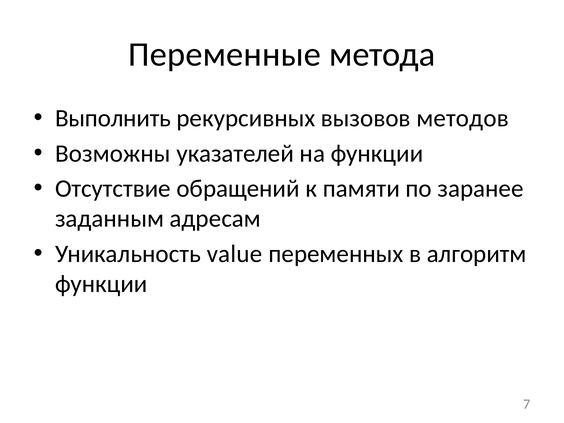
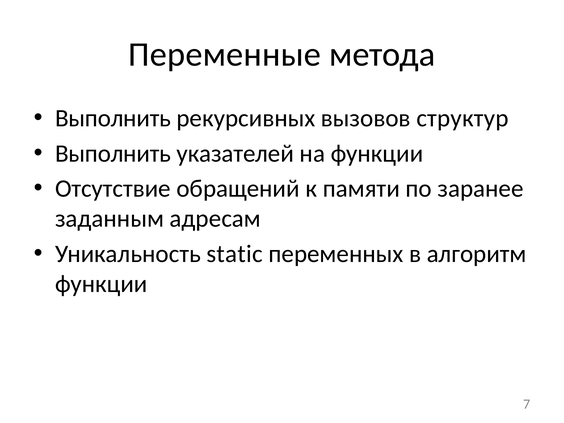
методов: методов -> структур (463, 118)
Возможны: Возможны -> Выполнить (113, 153)
value: value -> static (235, 254)
